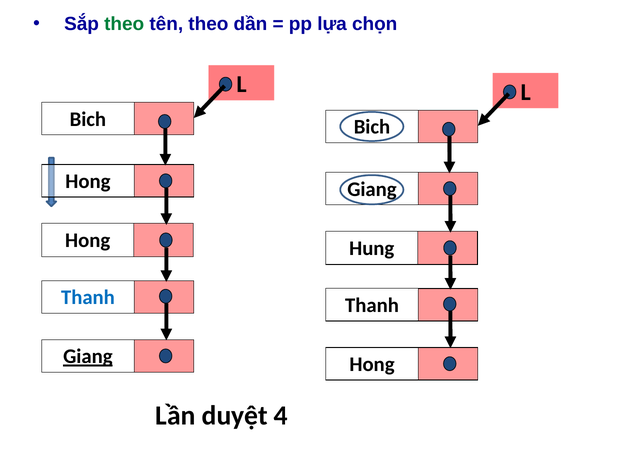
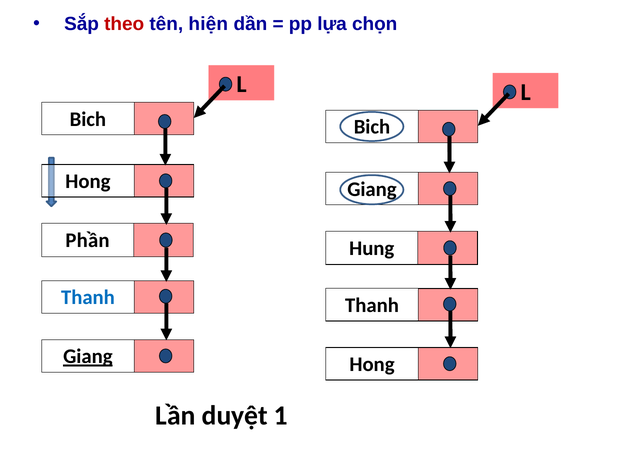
theo colour: green -> red (124, 24)
tên theo: theo -> hiện (208, 24)
Hong: Hong -> Phần (88, 240)
4: 4 -> 1 (281, 415)
